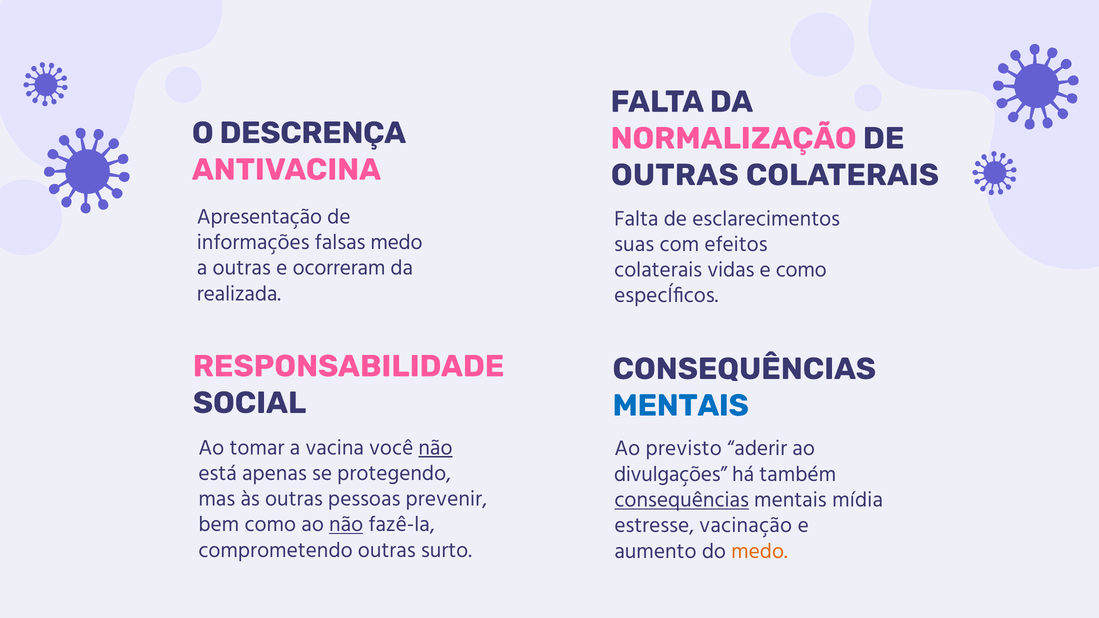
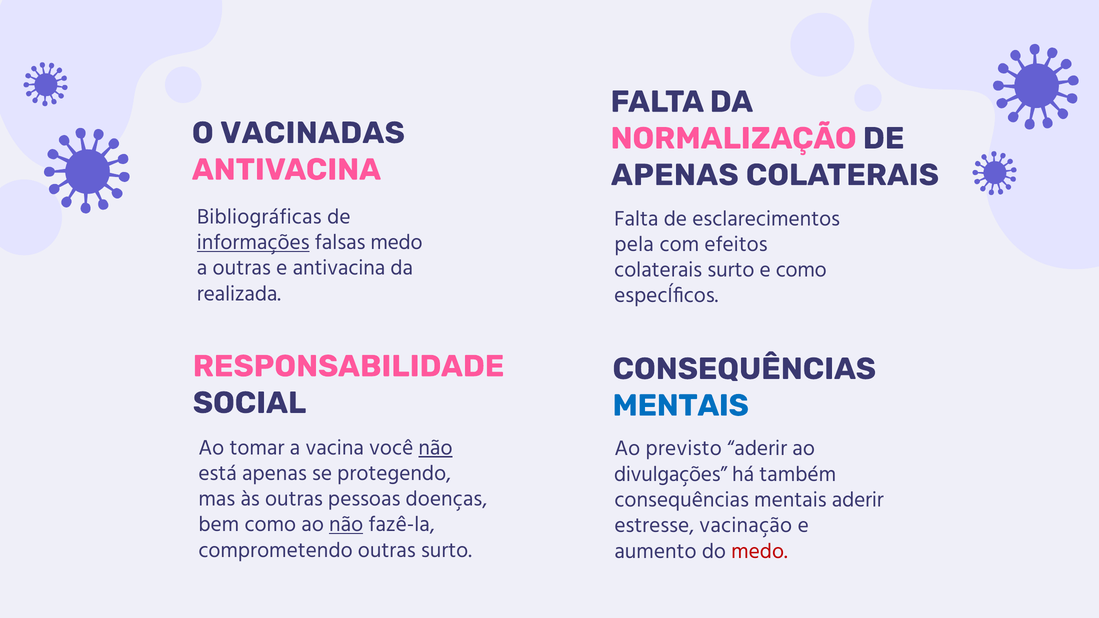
DESCRENÇA: DESCRENÇA -> VACINADAS (313, 133)
OUTRAS: OUTRAS -> APENAS (675, 175)
Apresentação: Apresentação -> Bibliográficas (259, 217)
informações underline: none -> present (253, 242)
suas: suas -> pela (634, 244)
e ocorreram: ocorreram -> antivacina (339, 268)
colaterais vidas: vidas -> surto (731, 270)
prevenir: prevenir -> doenças (446, 499)
consequências underline: present -> none (682, 500)
mentais mídia: mídia -> aderir (858, 500)
medo colour: orange -> red (759, 551)
